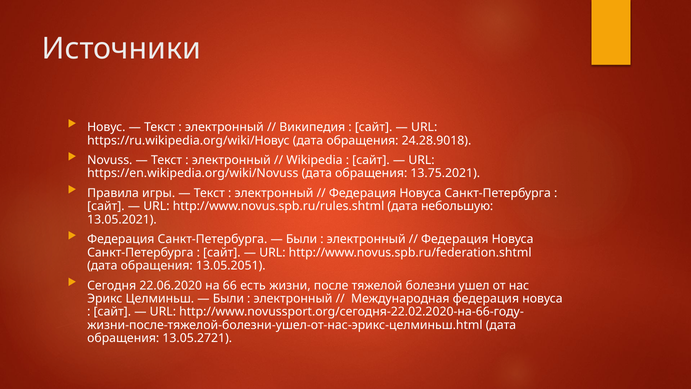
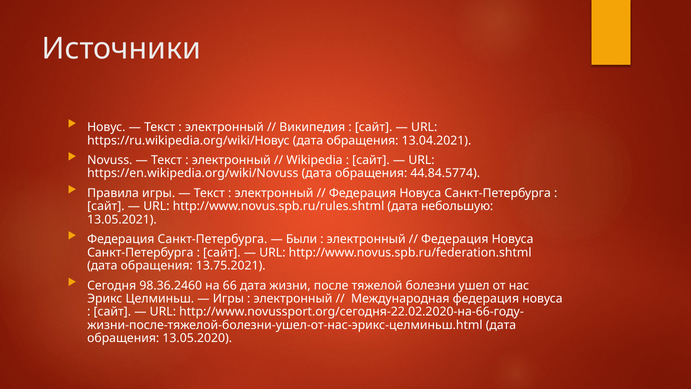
24.28.9018: 24.28.9018 -> 13.04.2021 (436, 140)
13.75.2021: 13.75.2021 -> 44.84.5774 (445, 173)
13.05.2051: 13.05.2051 -> 13.75.2021 (231, 266)
22.06.2020: 22.06.2020 -> 98.36.2460 (171, 285)
66 есть: есть -> дата (253, 285)
Были: Были -> Игры (228, 298)
13.05.2721: 13.05.2721 -> 13.05.2020 (197, 338)
